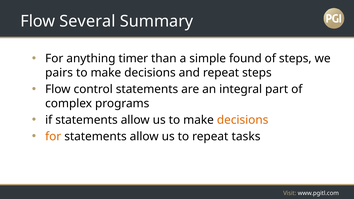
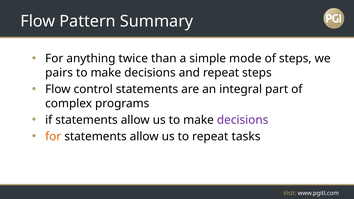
Several: Several -> Pattern (88, 21)
timer: timer -> twice (133, 59)
found: found -> mode (245, 59)
decisions colour: orange -> purple (243, 120)
